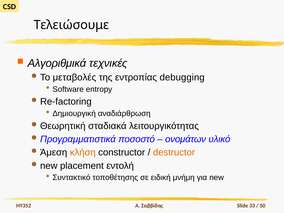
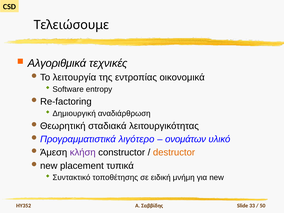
μεταβολές: μεταβολές -> λειτουργία (74, 77)
debugging: debugging -> οικονομικά (182, 77)
ποσοστό: ποσοστό -> λιγότερο (136, 139)
κλήση colour: orange -> purple (83, 152)
εντολή: εντολή -> τυπικά (120, 166)
